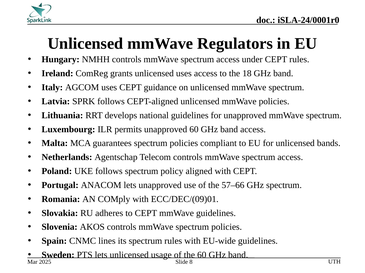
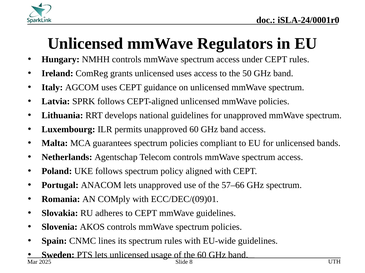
18: 18 -> 50 (247, 74)
